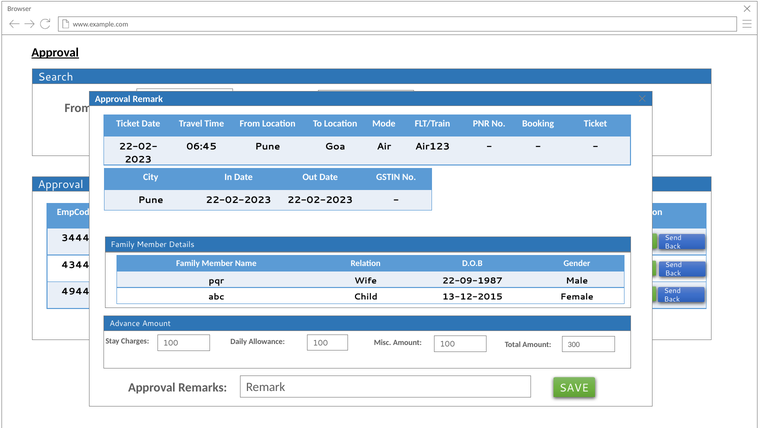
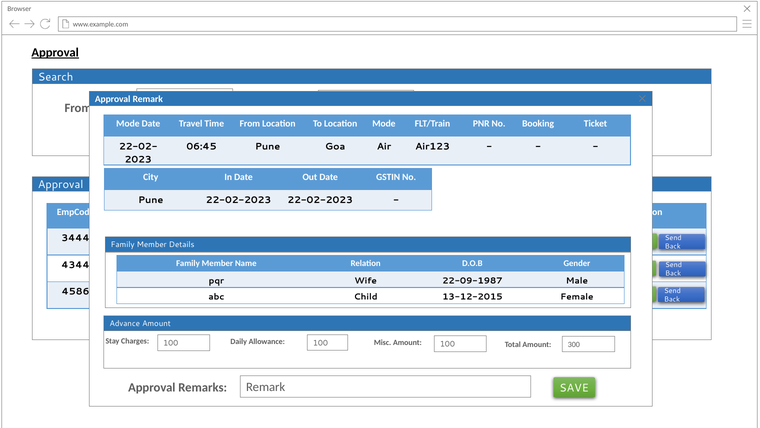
Ticket: Ticket -> Mode (128, 123)
4944: 4944 -> 4586 (76, 292)
